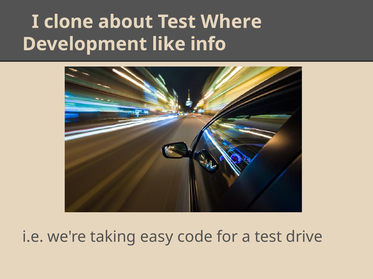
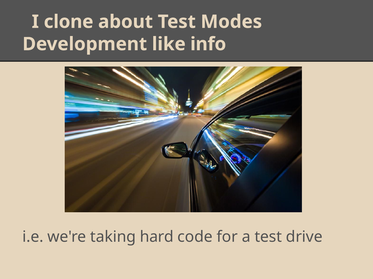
Where: Where -> Modes (231, 22)
easy: easy -> hard (157, 237)
